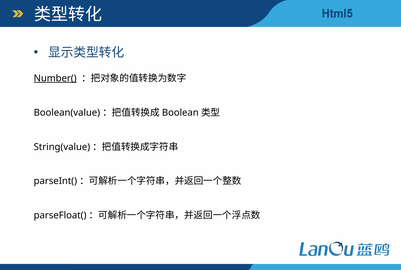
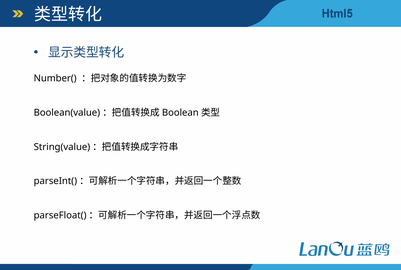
Number( underline: present -> none (55, 78)
